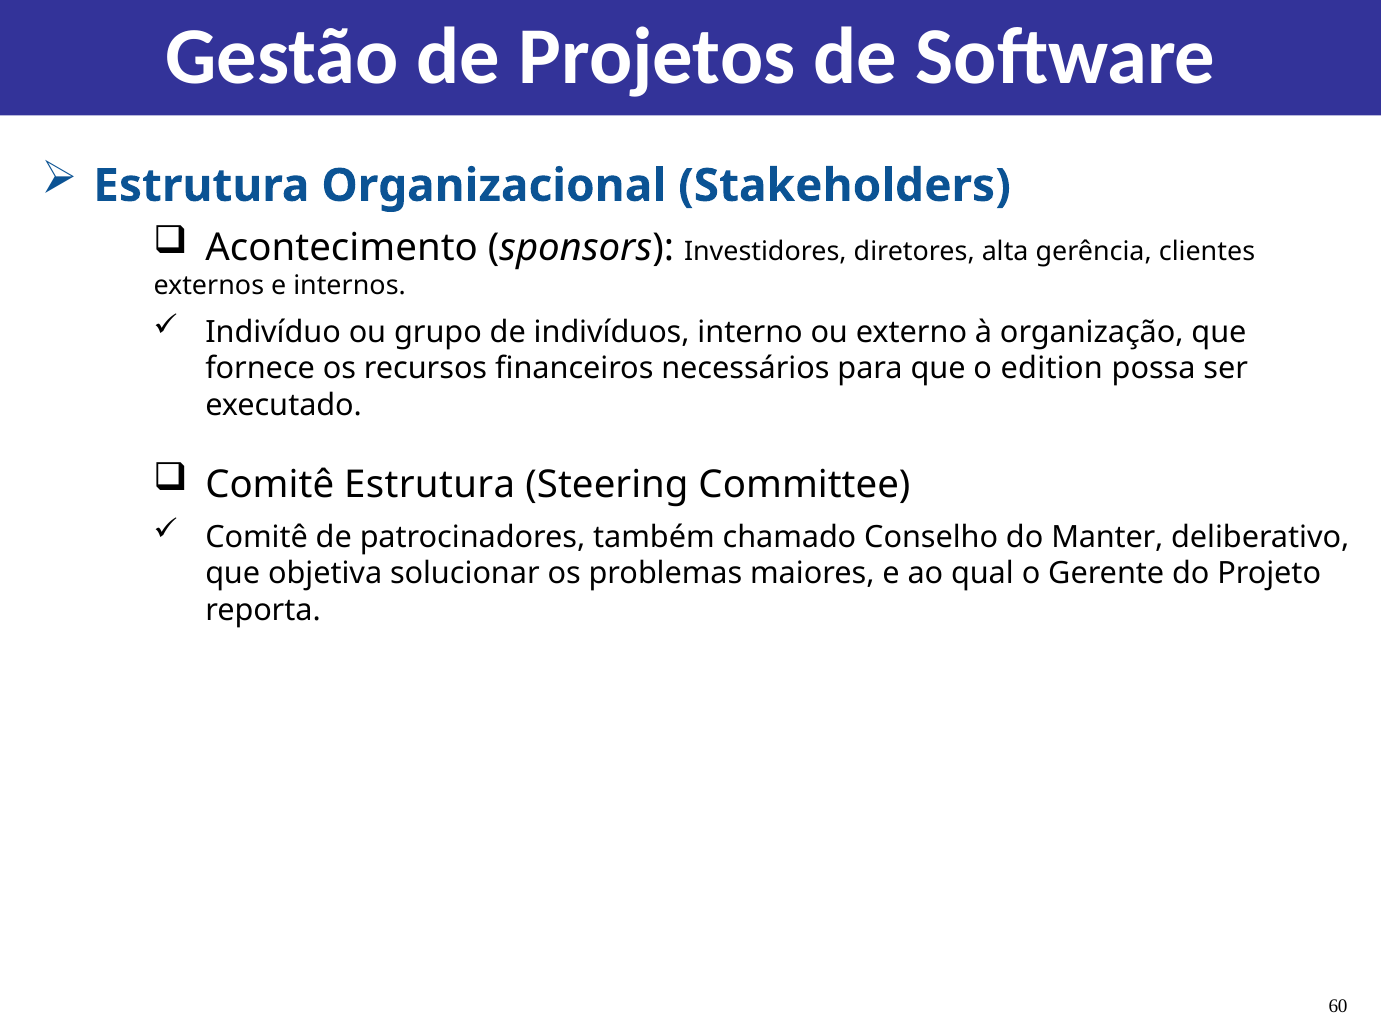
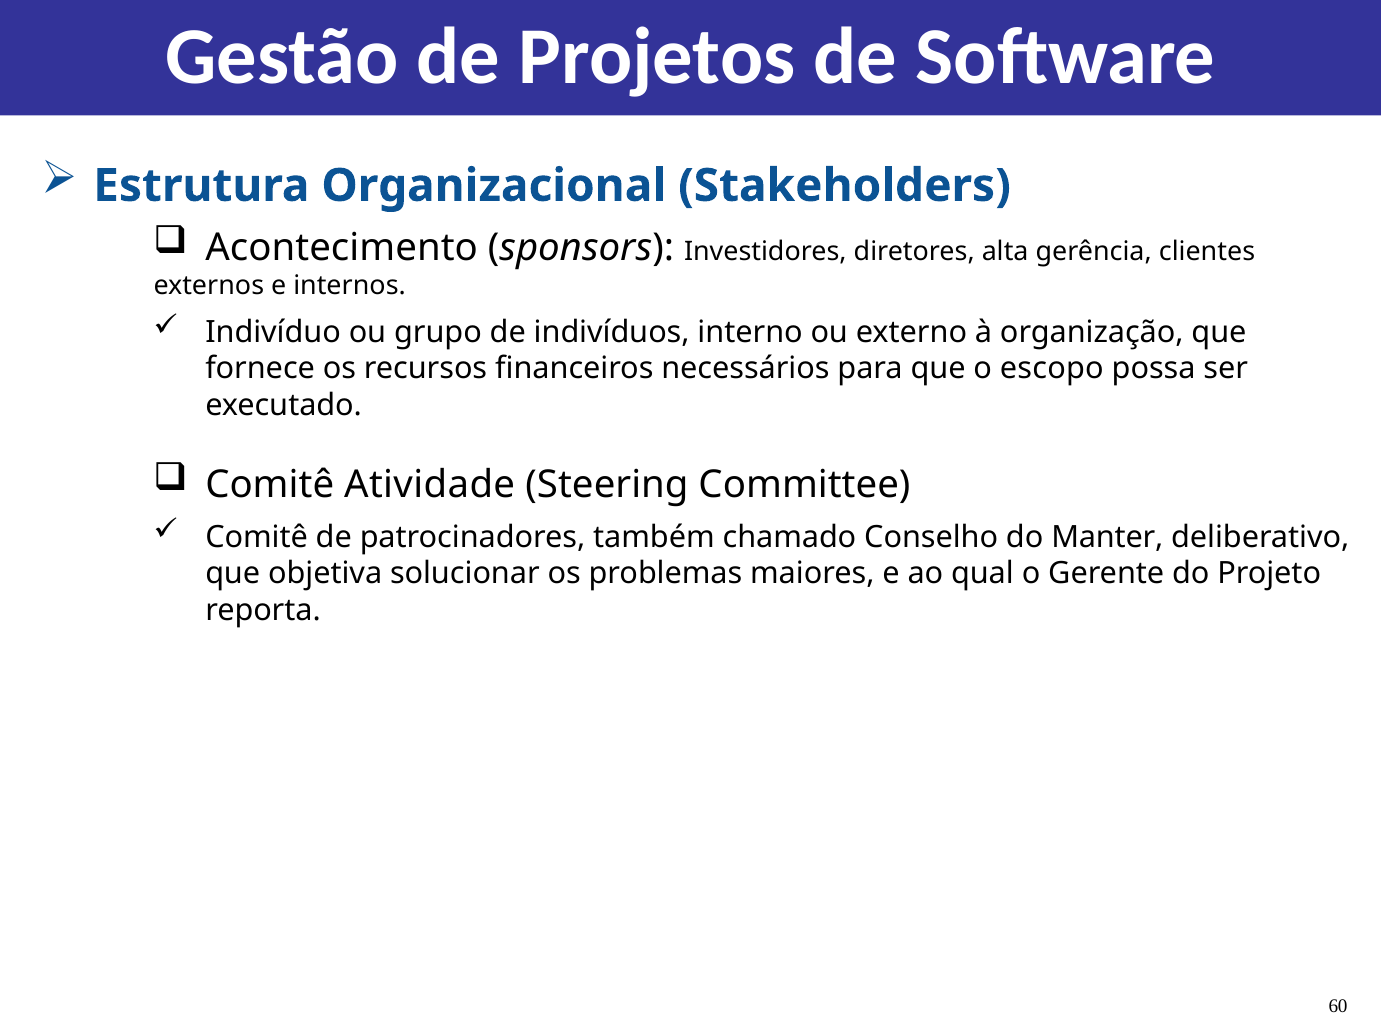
edition: edition -> escopo (1052, 369)
Comitê Estrutura: Estrutura -> Atividade (430, 484)
